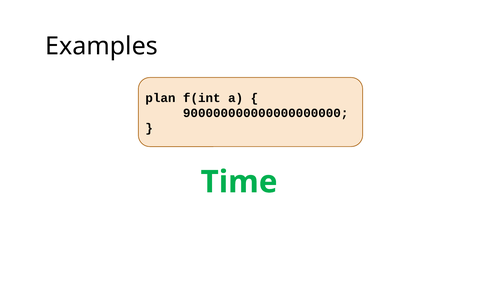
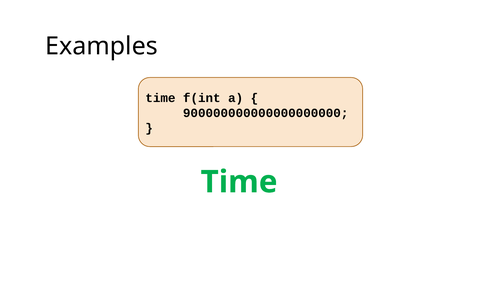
plan: plan -> time (160, 98)
